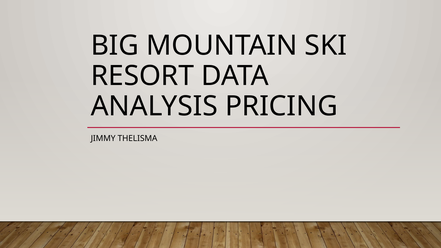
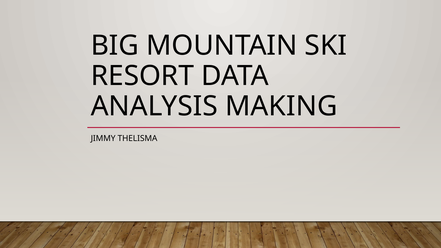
PRICING: PRICING -> MAKING (281, 106)
